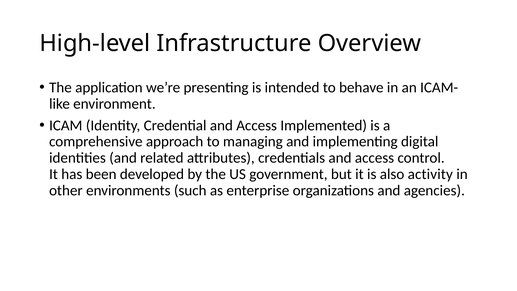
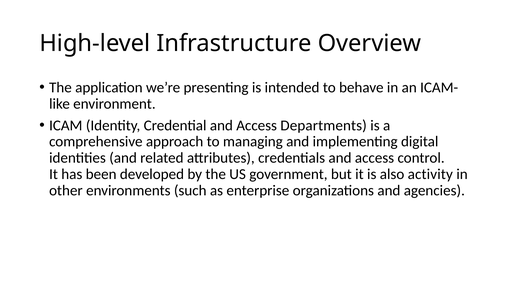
Implemented: Implemented -> Departments (324, 125)
